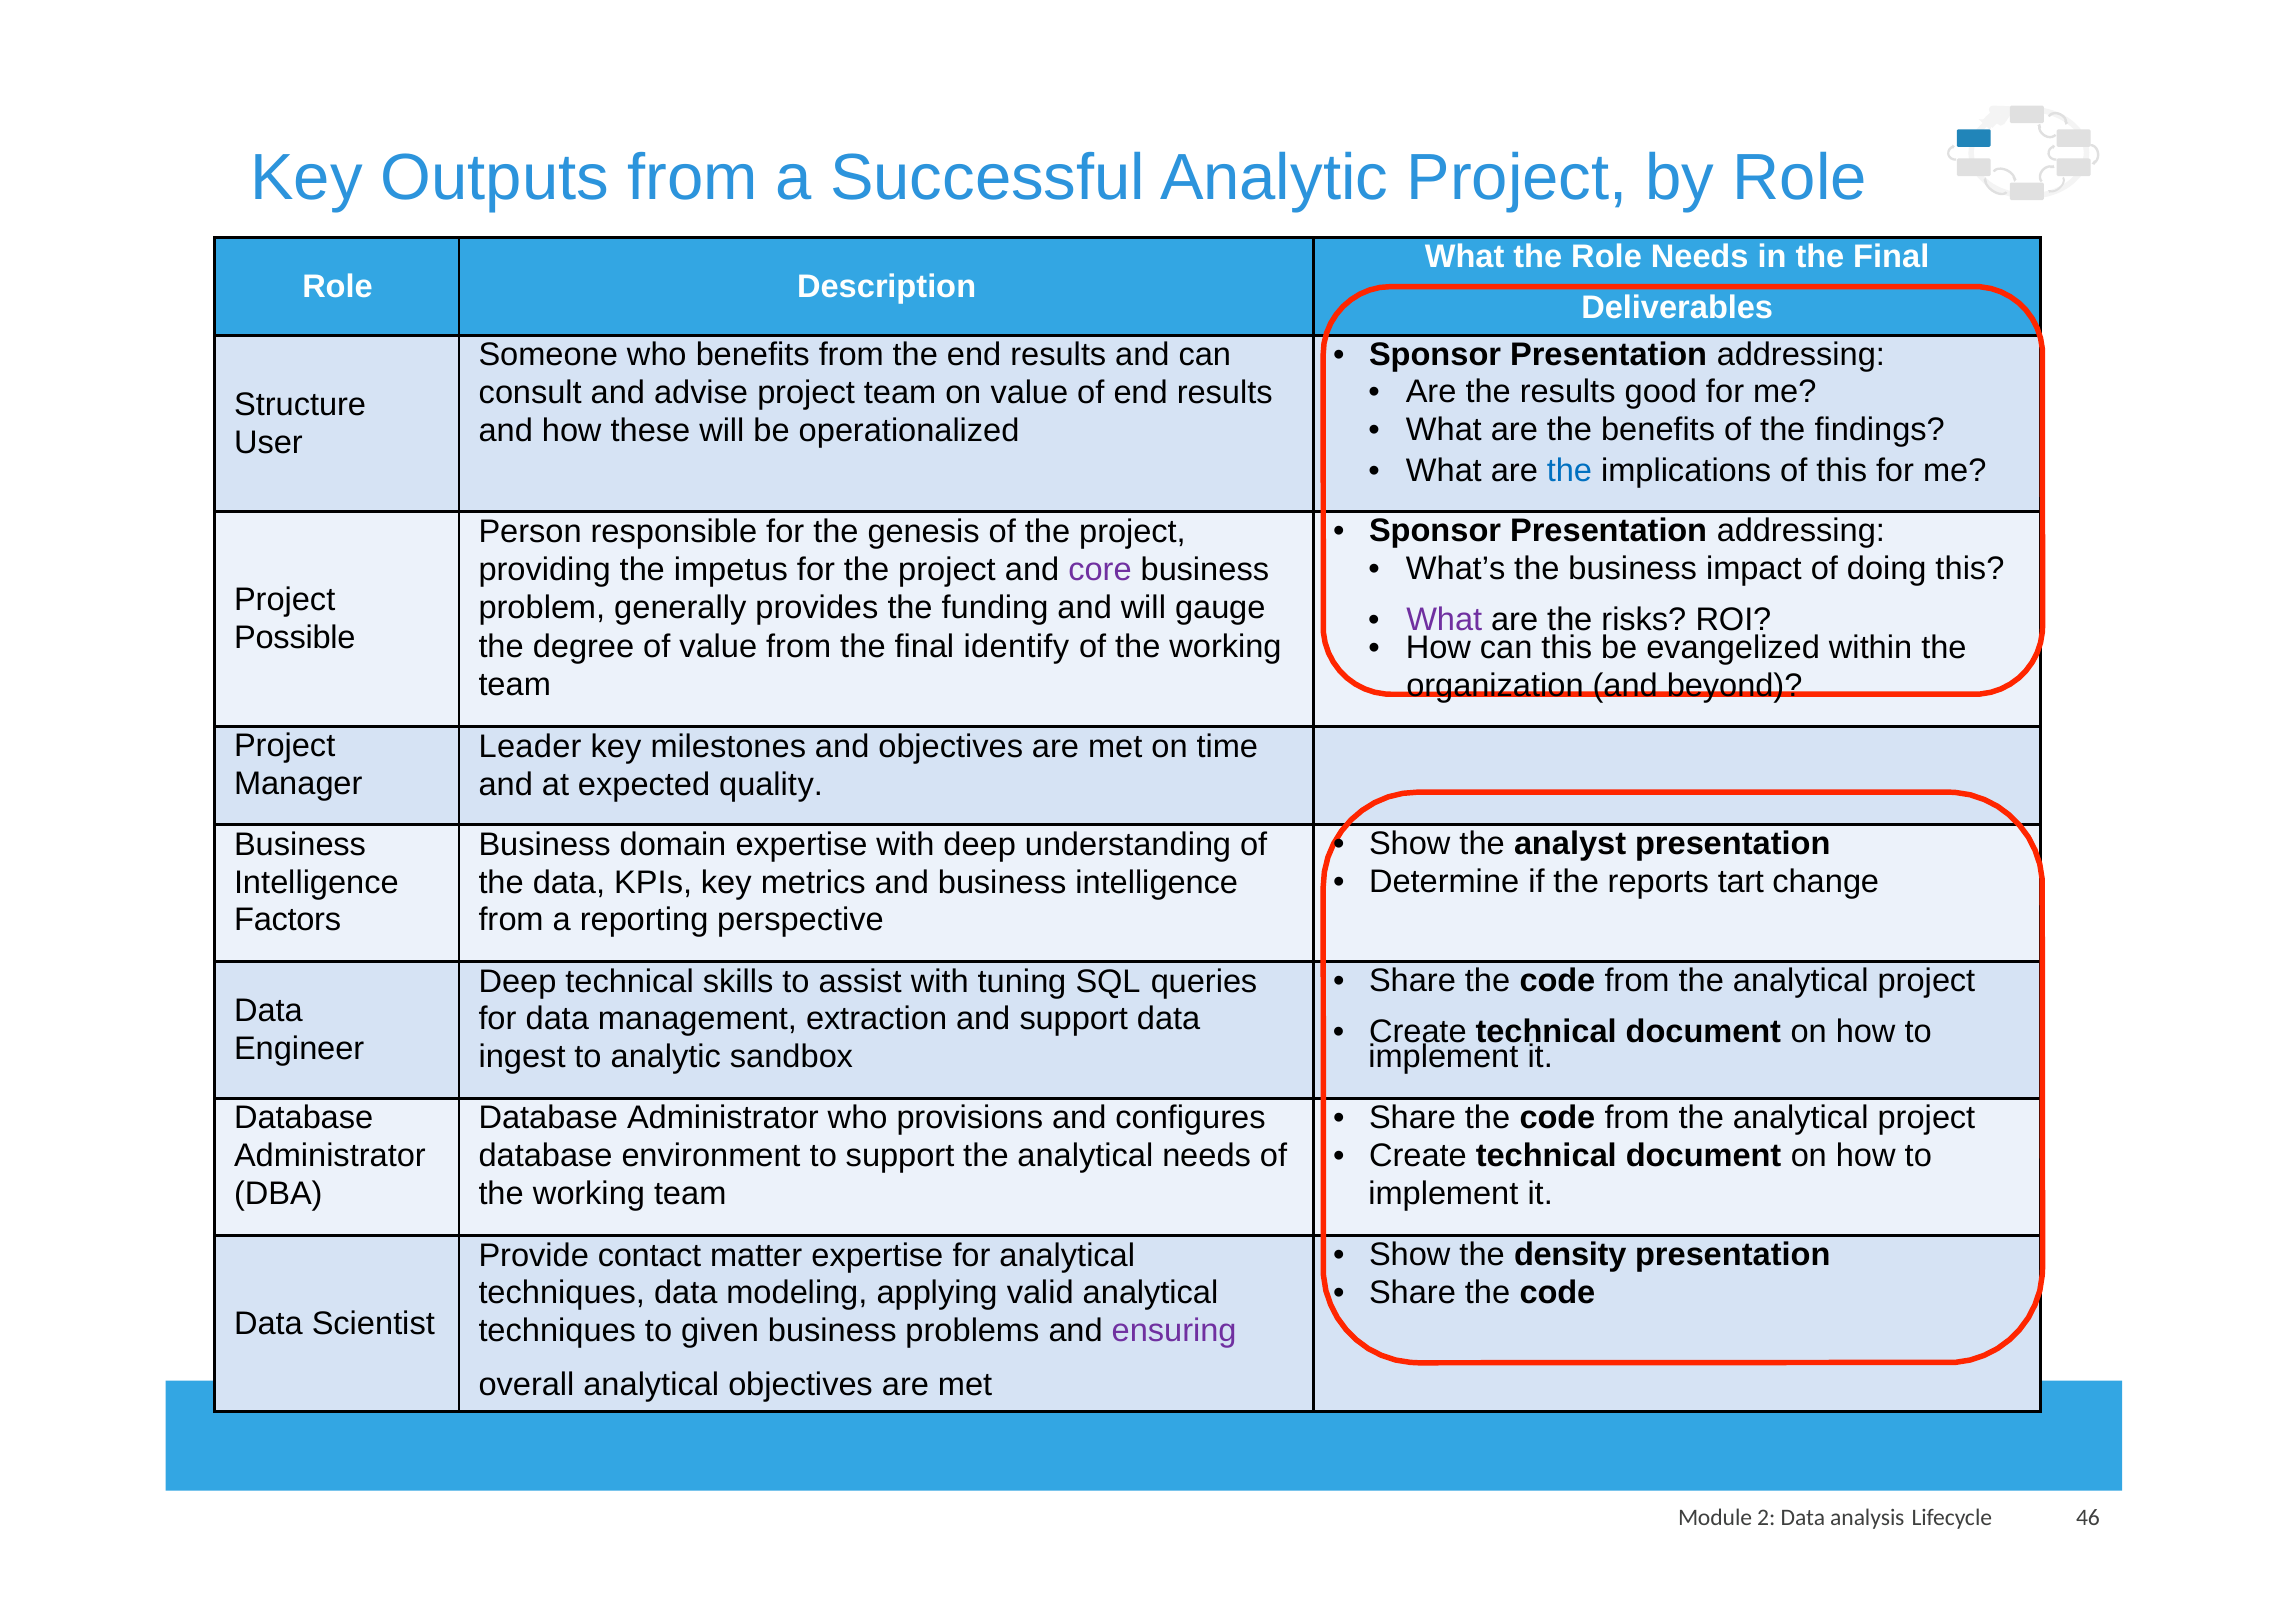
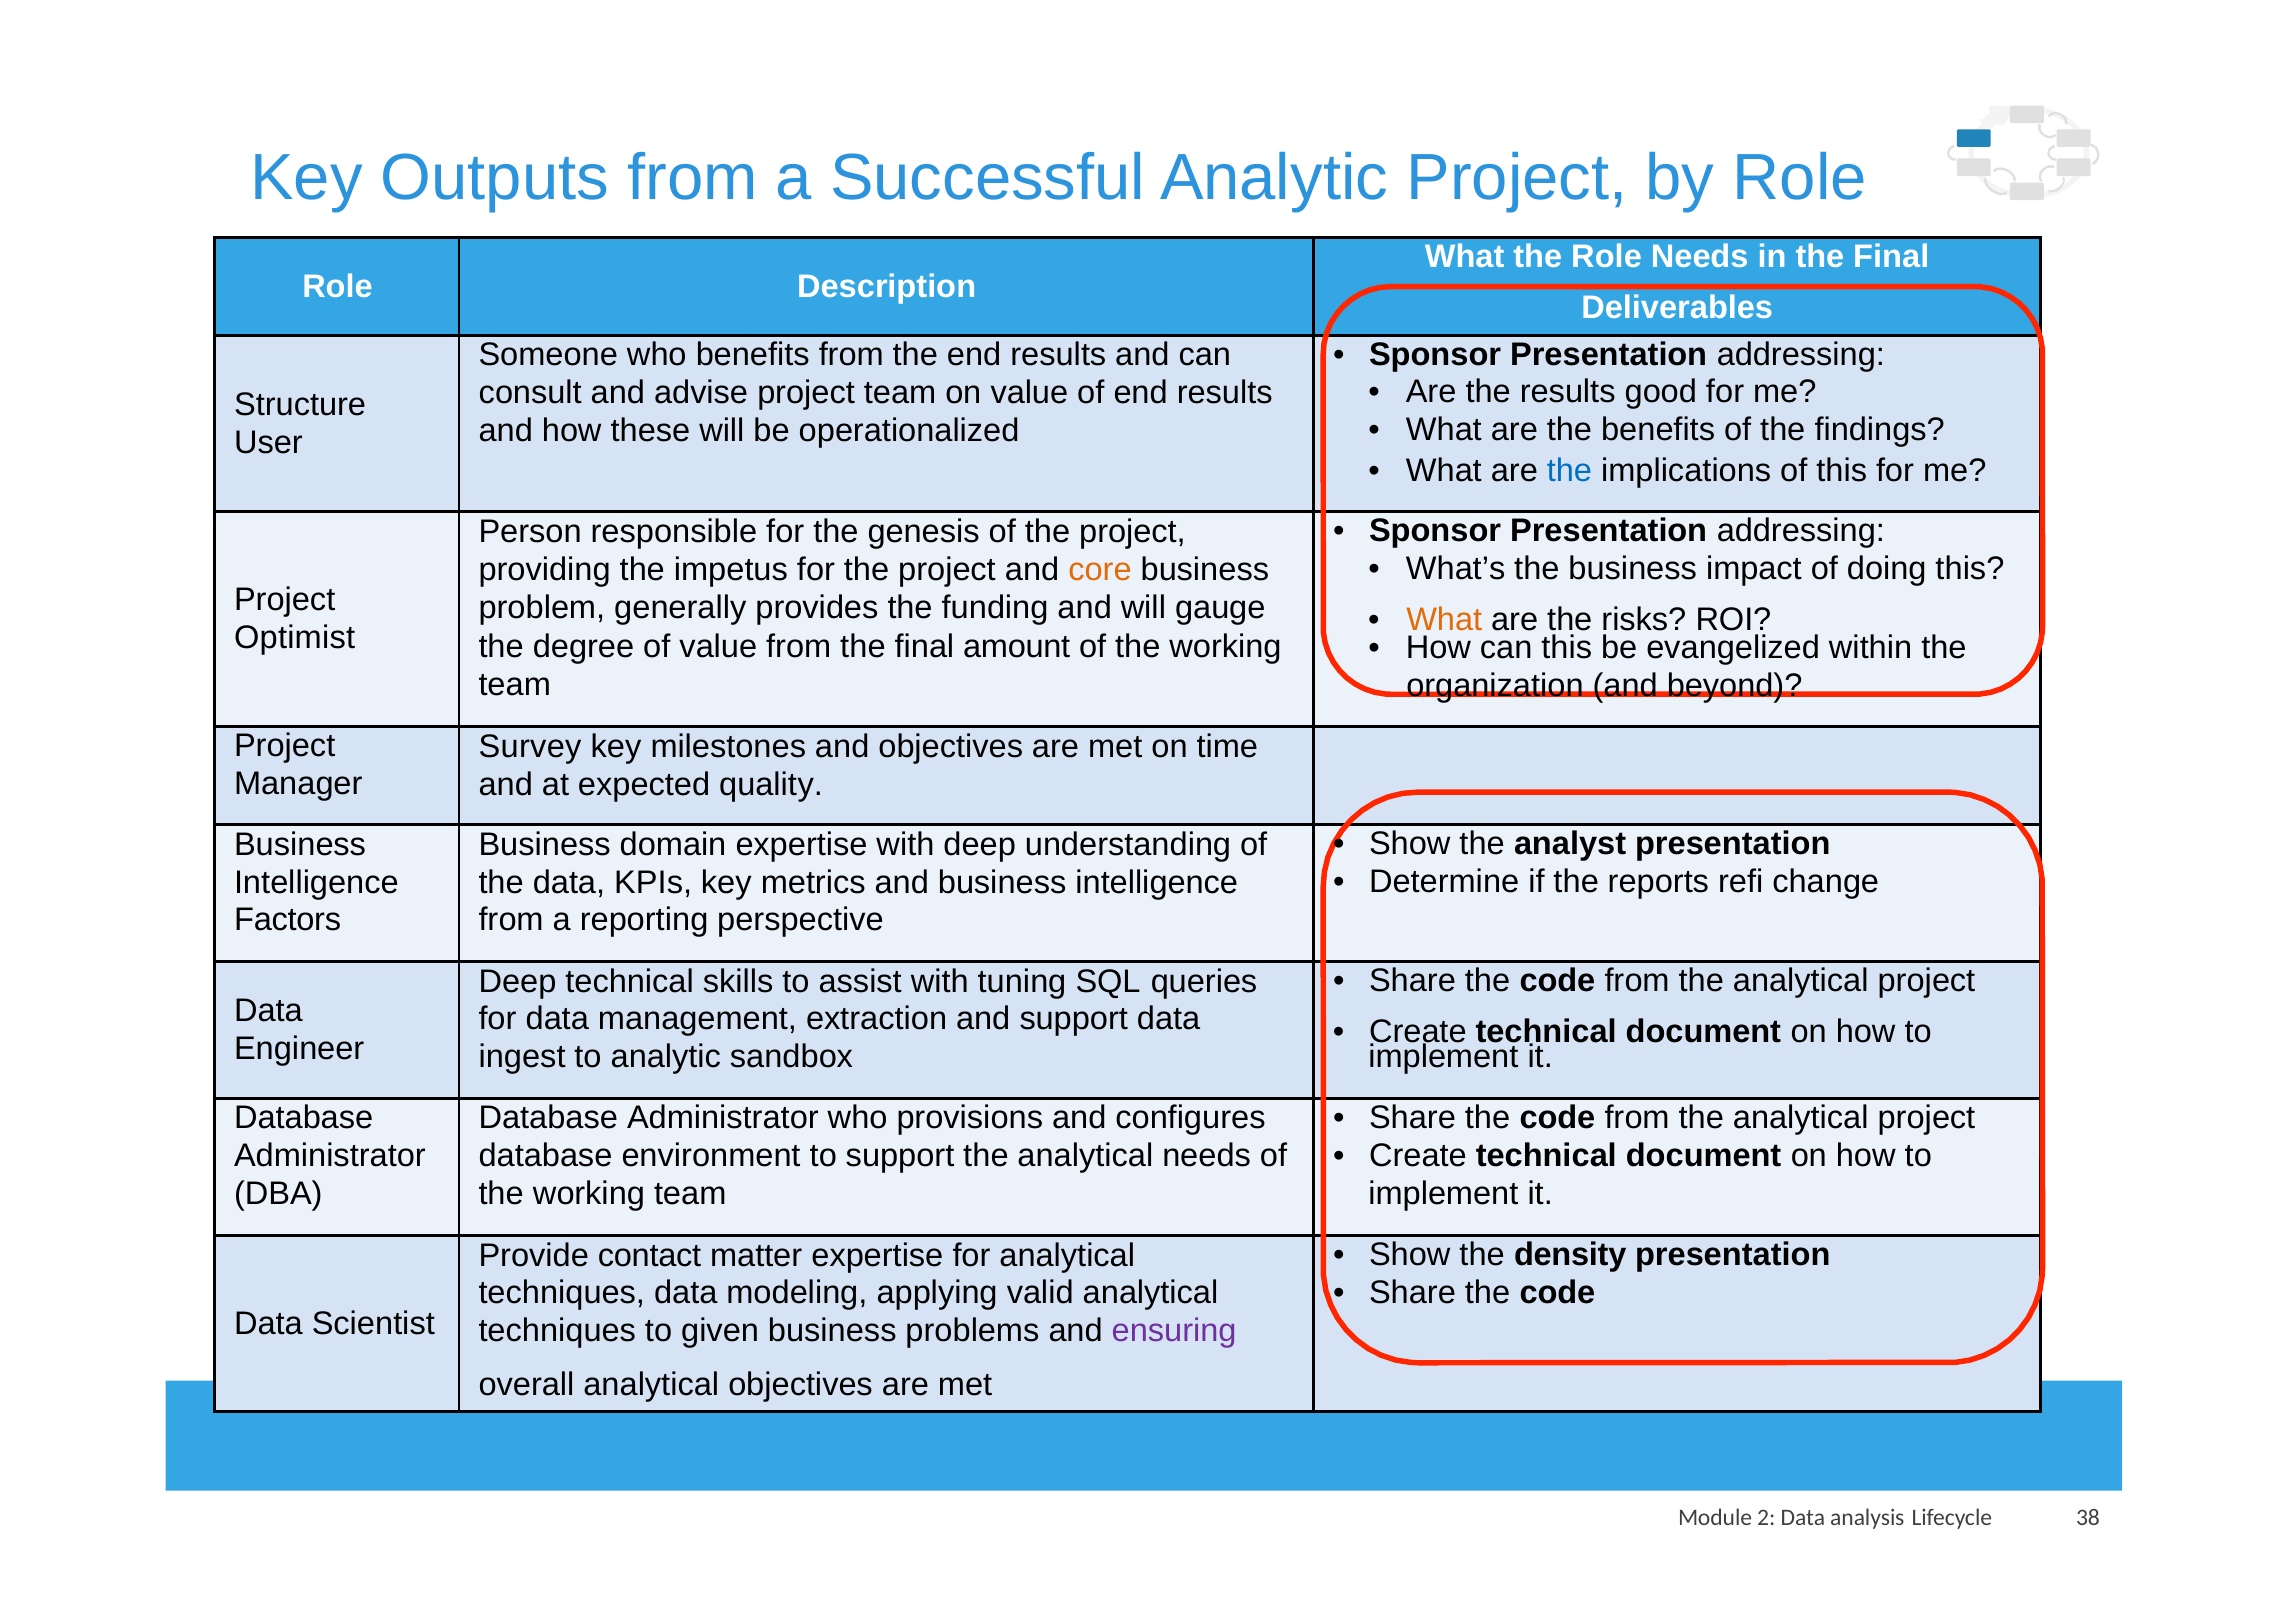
core colour: purple -> orange (1100, 570)
What colour: purple -> orange (1444, 620)
Possible: Possible -> Optimist (295, 638)
identify: identify -> amount (1017, 647)
Leader: Leader -> Survey (530, 746)
tart: tart -> refi (1741, 881)
46: 46 -> 38 (2088, 1517)
